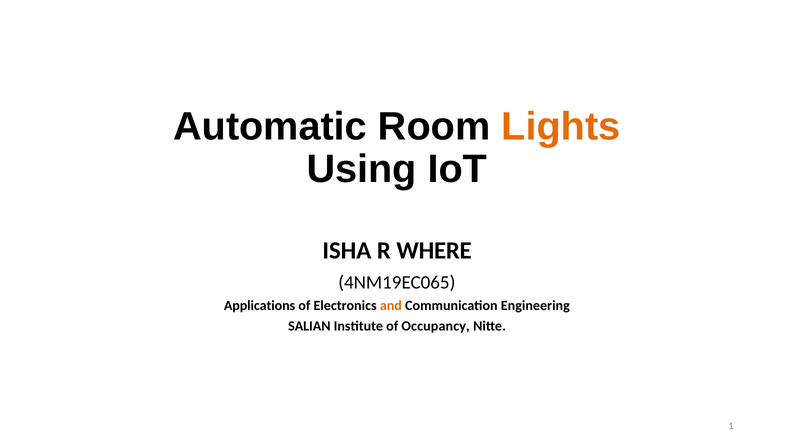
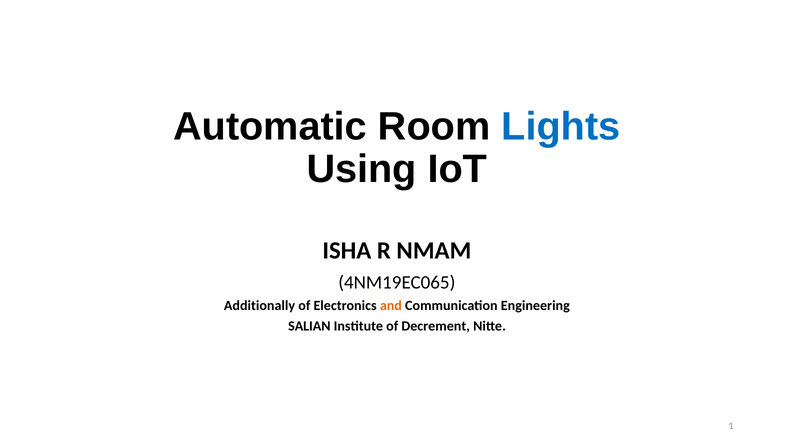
Lights colour: orange -> blue (561, 127)
WHERE: WHERE -> NMAM (434, 251)
Applications: Applications -> Additionally (260, 306)
Occupancy: Occupancy -> Decrement (436, 326)
